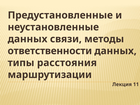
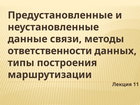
данных: данных -> данные (28, 39)
расстояния: расстояния -> построения (67, 63)
